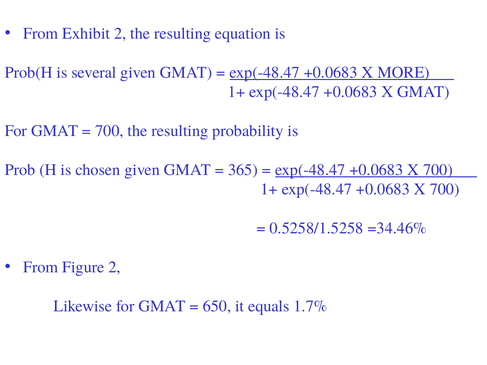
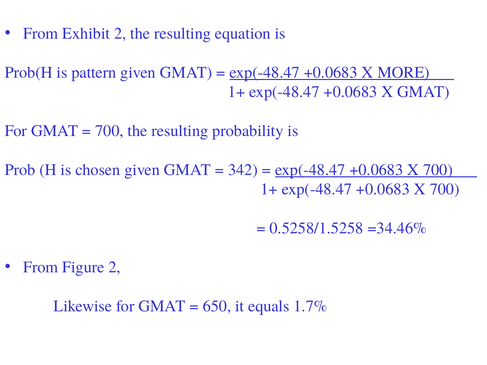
several: several -> pattern (94, 73)
365: 365 -> 342 (243, 170)
